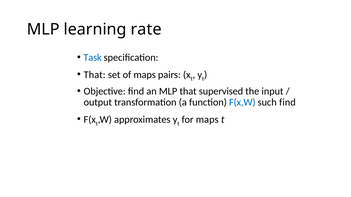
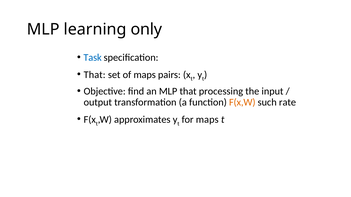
rate: rate -> only (146, 29)
supervised: supervised -> processing (221, 91)
F(x,W colour: blue -> orange (242, 103)
such find: find -> rate (287, 103)
